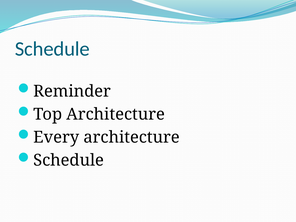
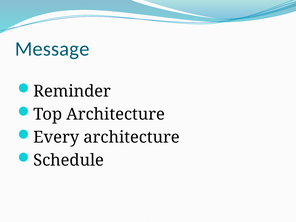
Schedule: Schedule -> Message (52, 49)
